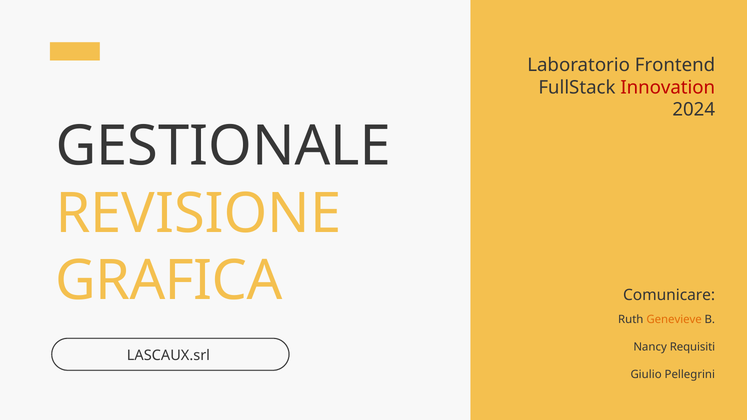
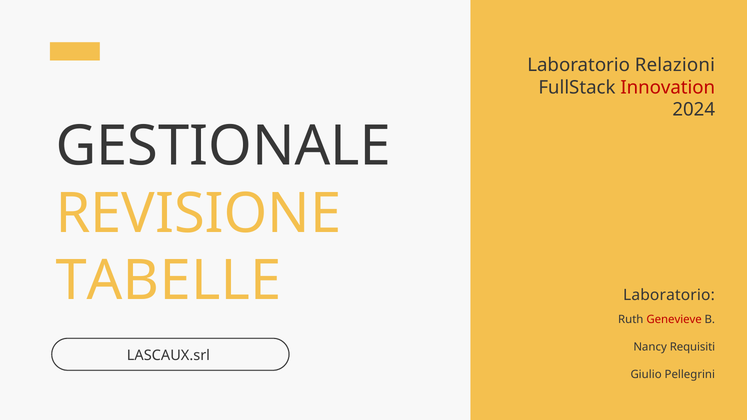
Frontend: Frontend -> Relazioni (675, 65)
GRAFICA: GRAFICA -> TABELLE (168, 281)
Comunicare: Comunicare -> Laboratorio (669, 295)
Genevieve colour: orange -> red (674, 320)
